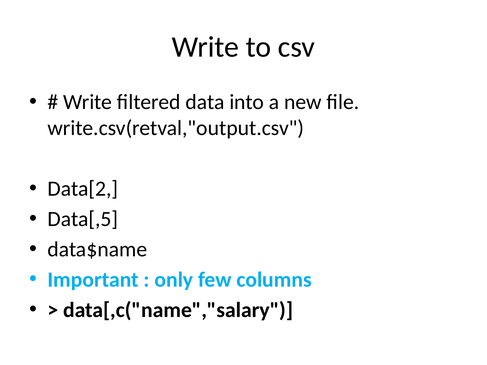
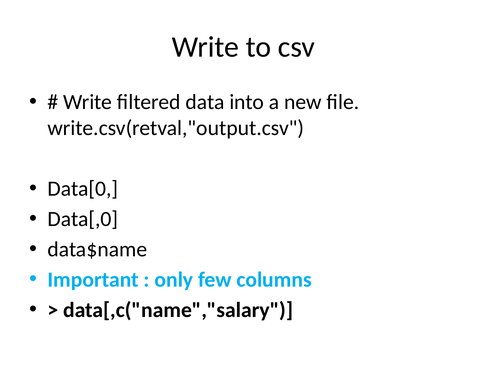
Data[2: Data[2 -> Data[0 (83, 189)
Data[,5: Data[,5 -> Data[,0 (83, 219)
